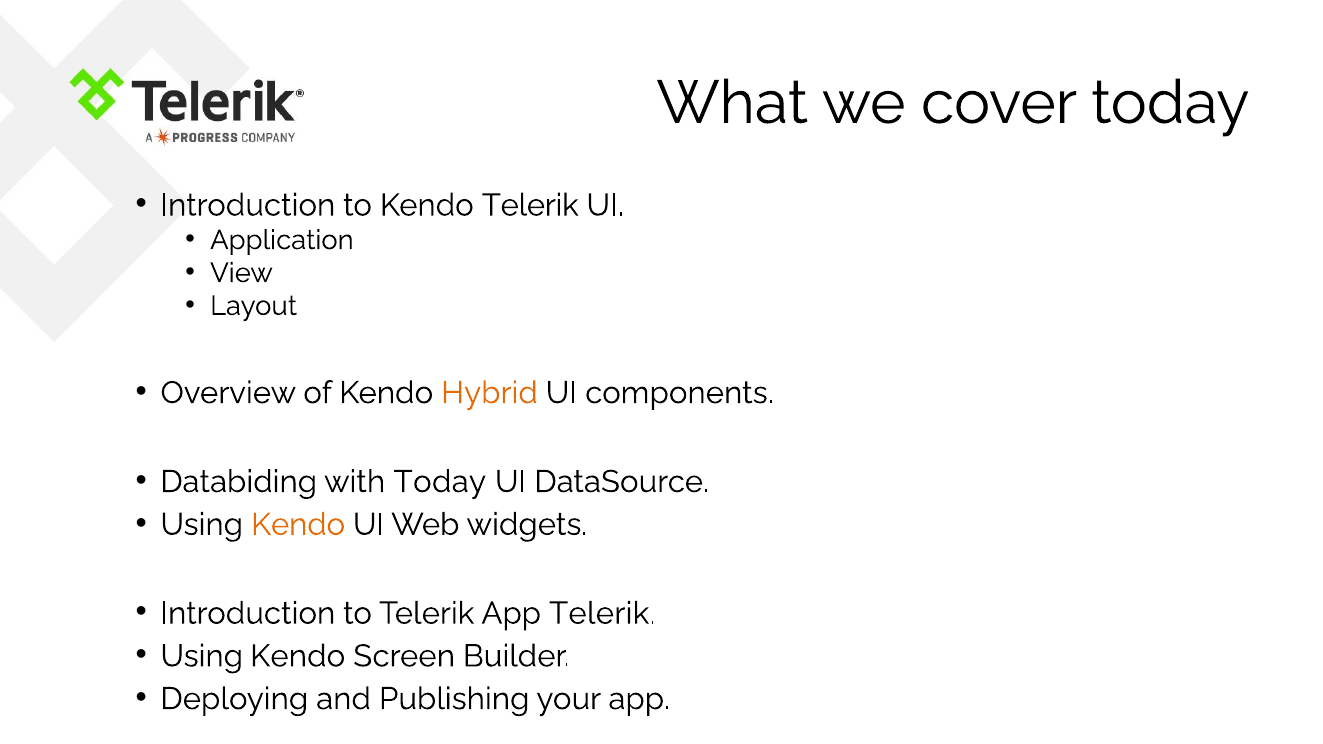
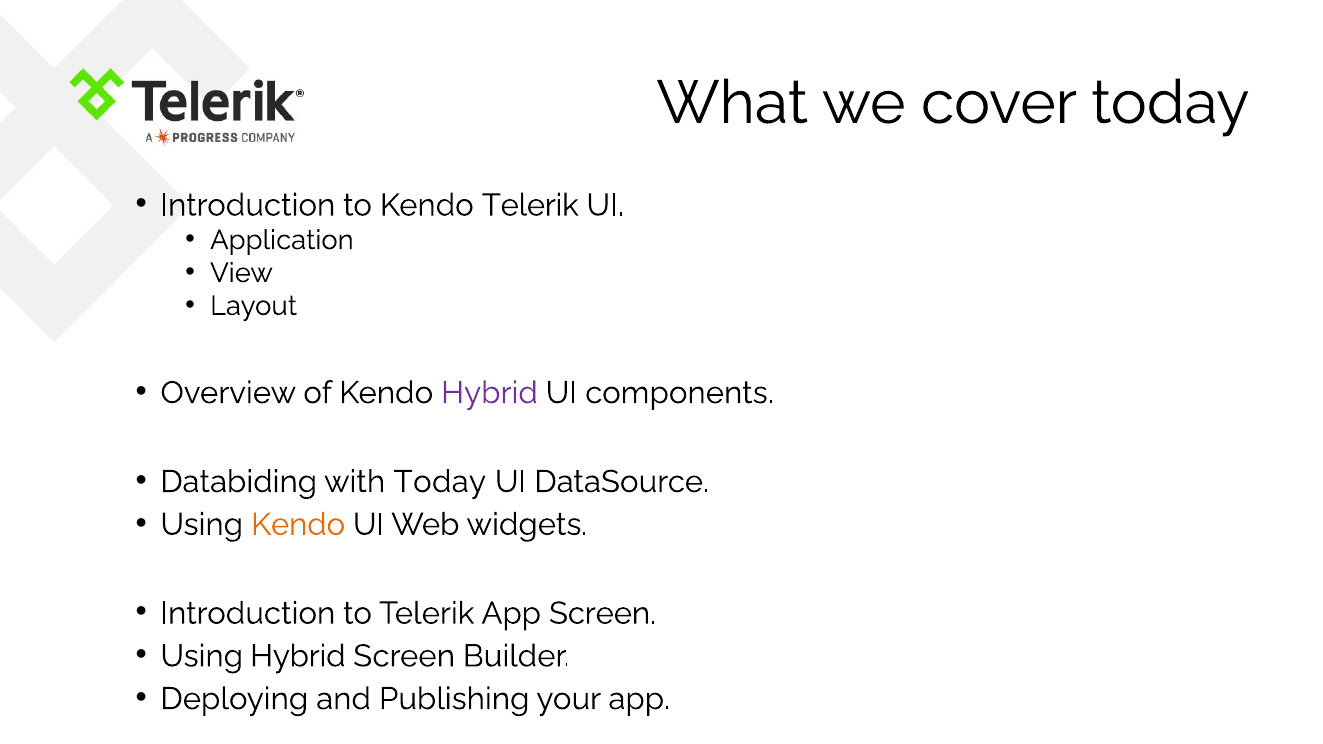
Hybrid colour: orange -> purple (489, 393)
App Telerik: Telerik -> Screen (602, 614)
Kendo: Kendo -> Hybrid (298, 656)
